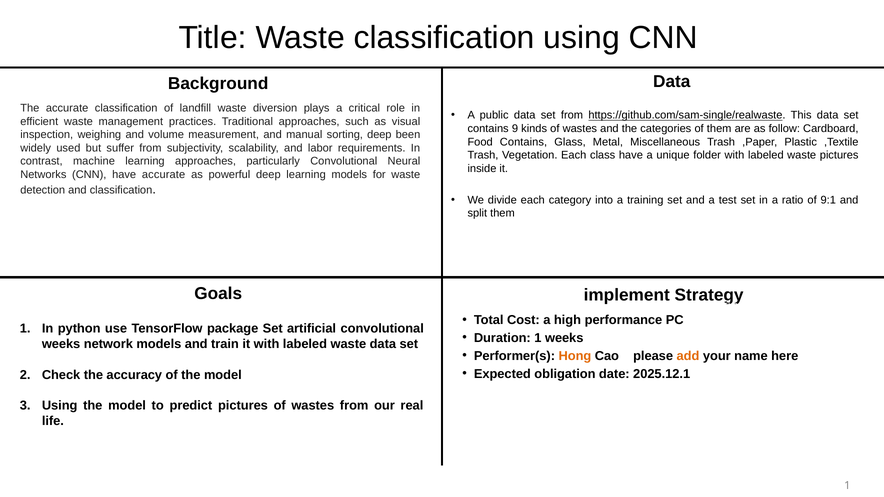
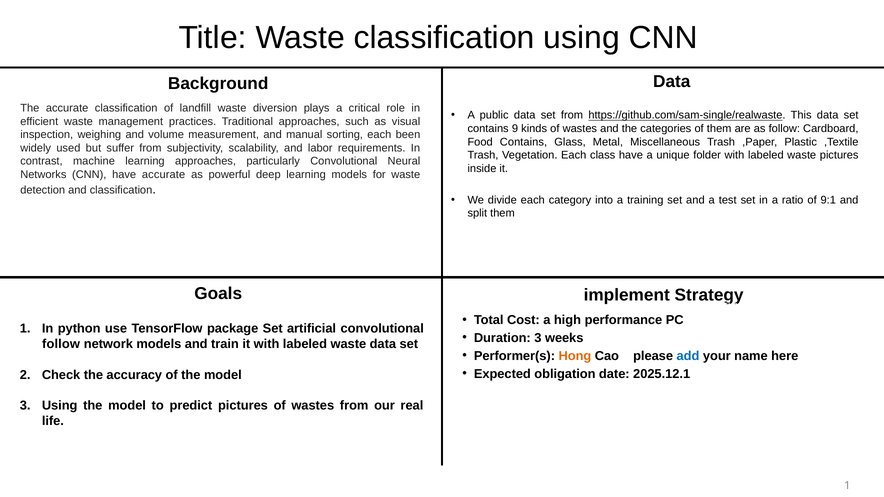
sorting deep: deep -> each (379, 135)
Duration 1: 1 -> 3 (538, 338)
weeks: weeks -> follow (61, 344)
add colour: orange -> blue (688, 356)
